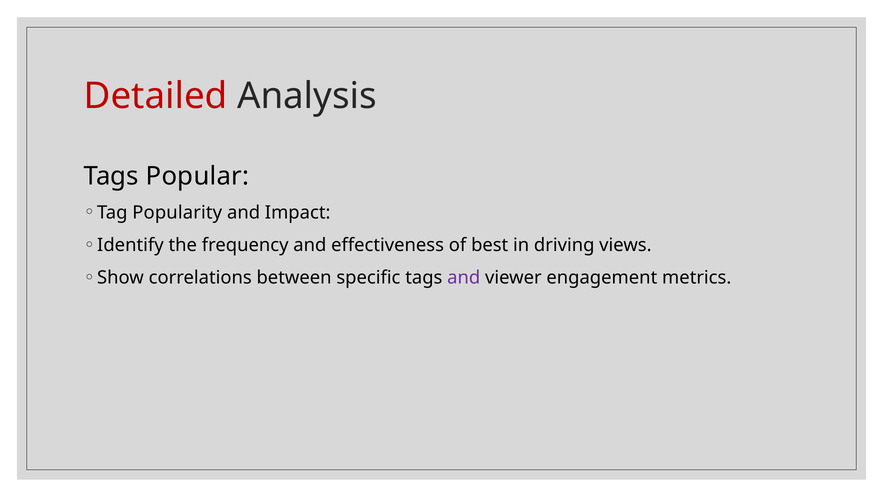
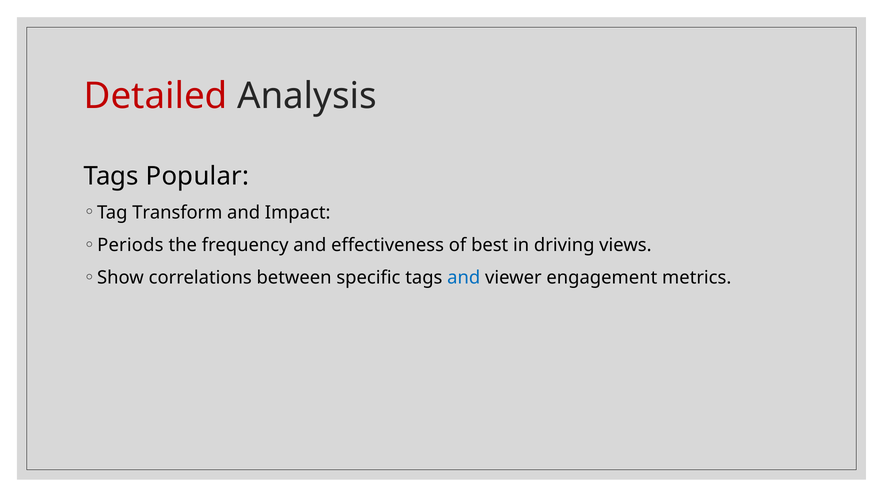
Popularity: Popularity -> Transform (177, 212)
Identify: Identify -> Periods (130, 245)
and colour: purple -> blue (464, 278)
